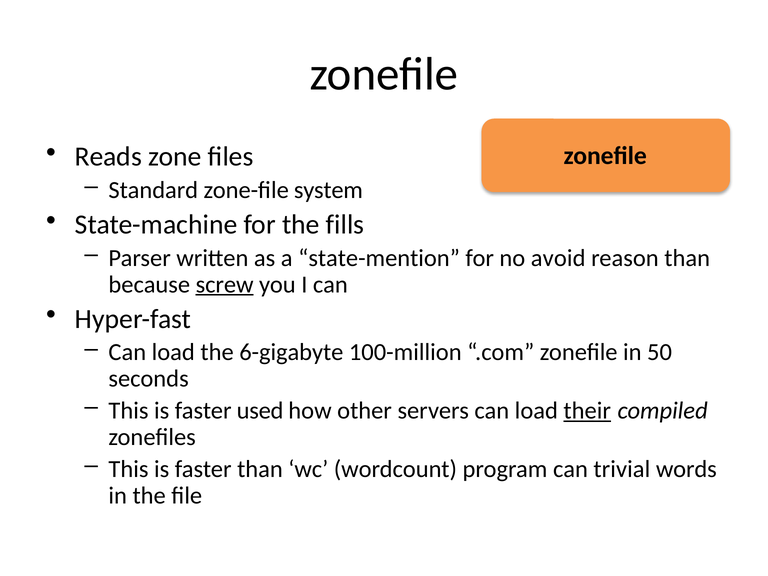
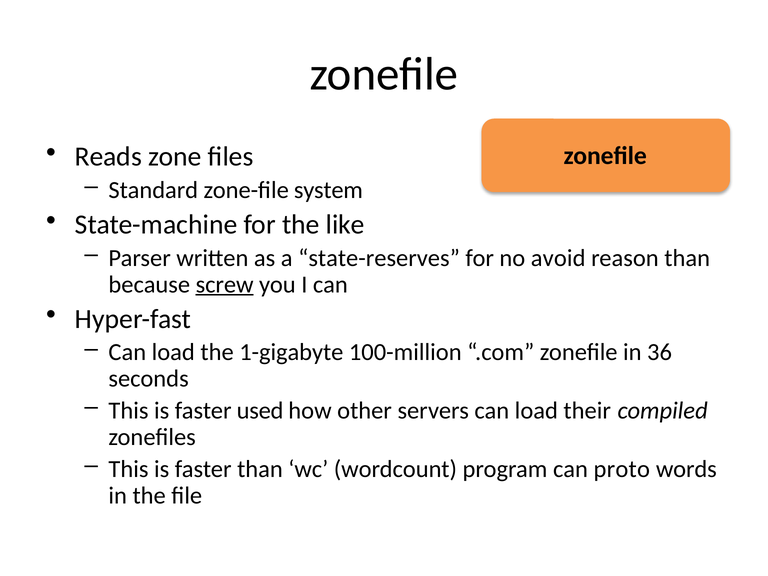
fills: fills -> like (345, 225)
state-mention: state-mention -> state-reserves (379, 258)
6-gigabyte: 6-gigabyte -> 1-gigabyte (291, 352)
50: 50 -> 36 (660, 352)
their underline: present -> none (587, 411)
trivial: trivial -> proto (622, 469)
